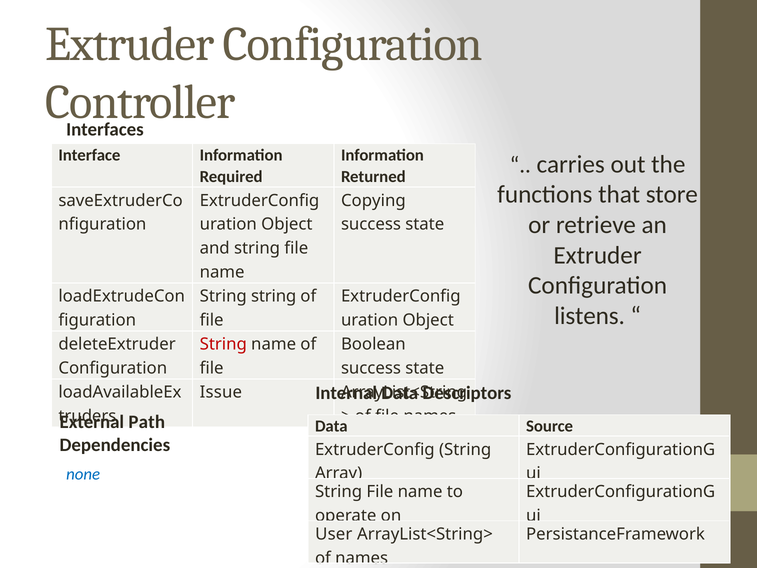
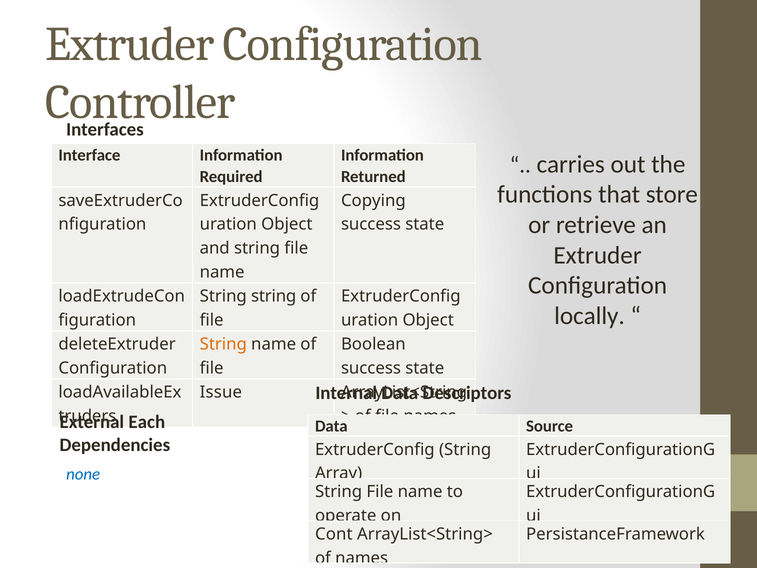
listens: listens -> locally (589, 316)
String colour: red -> orange (223, 344)
Path: Path -> Each (147, 422)
User: User -> Cont (334, 534)
